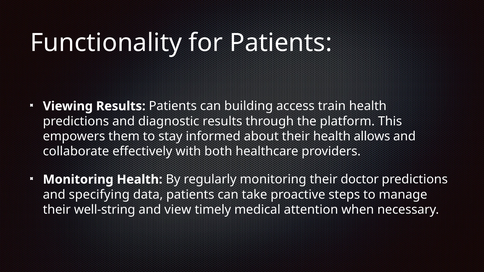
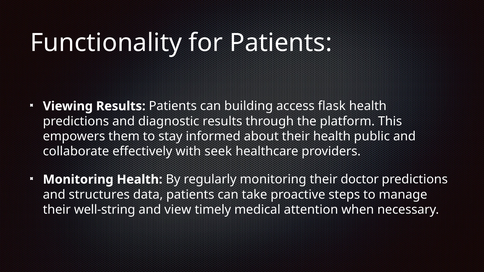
train: train -> flask (332, 106)
allows: allows -> public (372, 136)
both: both -> seek (218, 152)
specifying: specifying -> structures (99, 195)
